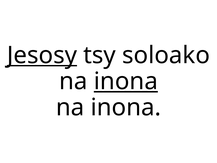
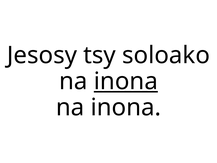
Jesosy underline: present -> none (42, 55)
